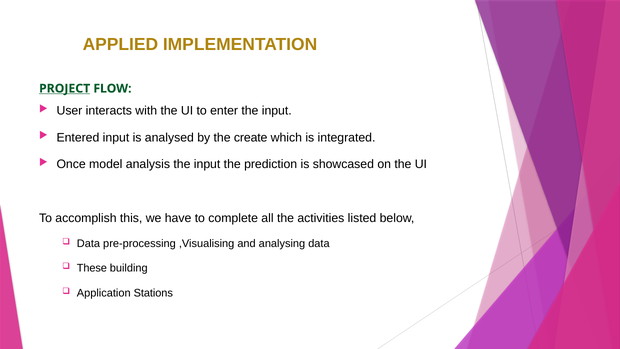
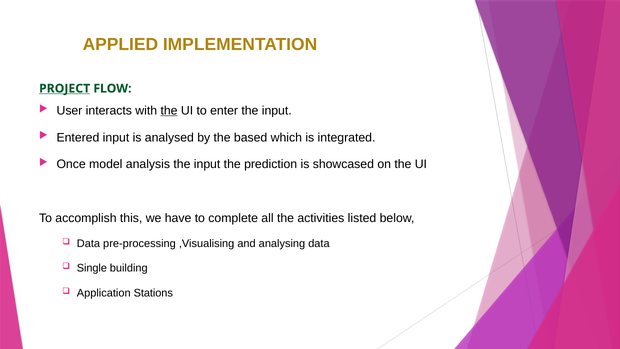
the underline: none -> present (169, 111)
create: create -> based (251, 137)
These: These -> Single (92, 268)
